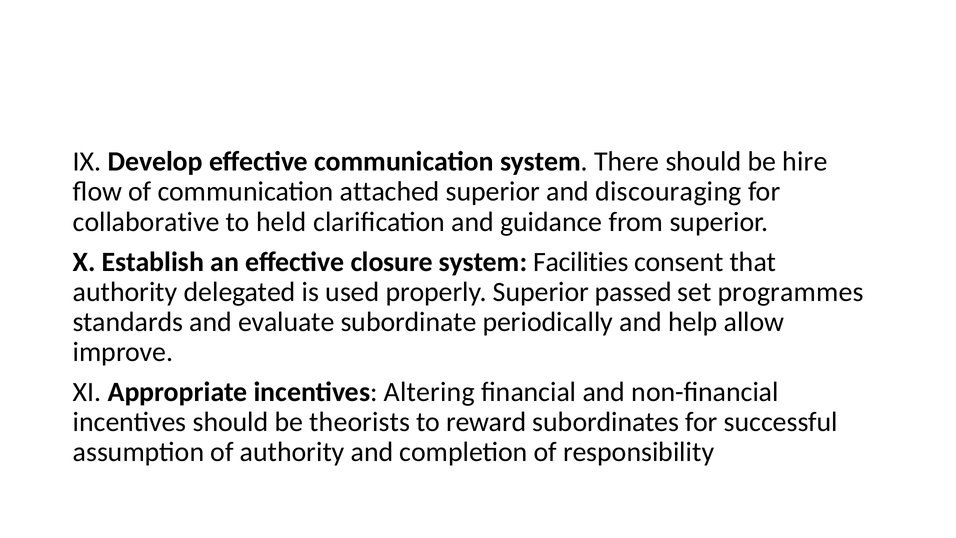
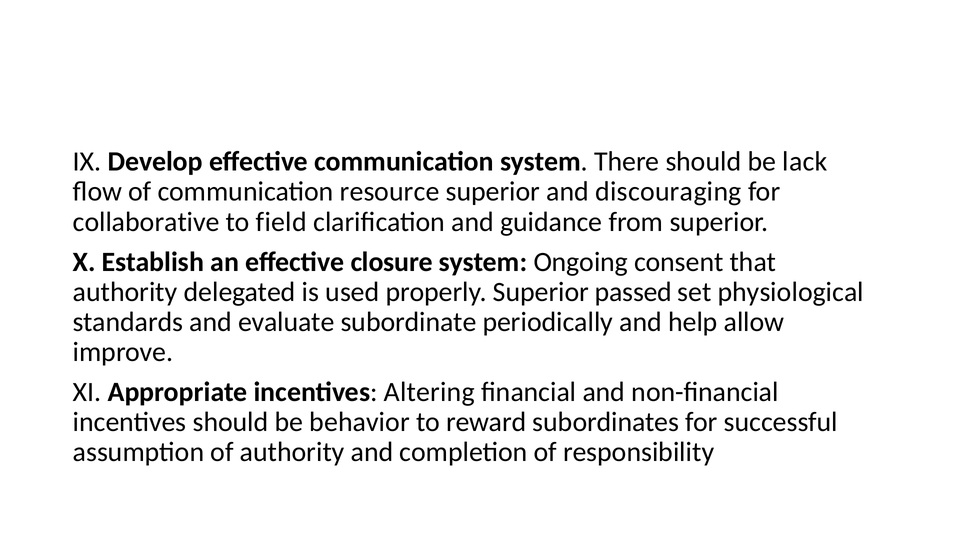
hire: hire -> lack (805, 162)
attached: attached -> resource (390, 192)
held: held -> field (281, 222)
Facilities: Facilities -> Ongoing (581, 262)
programmes: programmes -> physiological (791, 292)
theorists: theorists -> behavior (360, 422)
